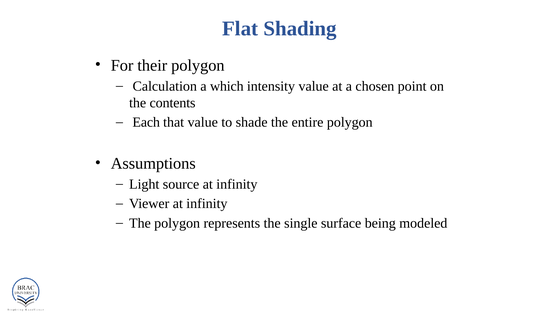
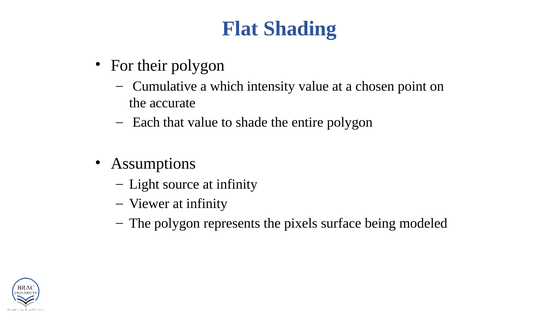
Calculation: Calculation -> Cumulative (165, 86)
contents: contents -> accurate (173, 103)
single: single -> pixels (301, 224)
